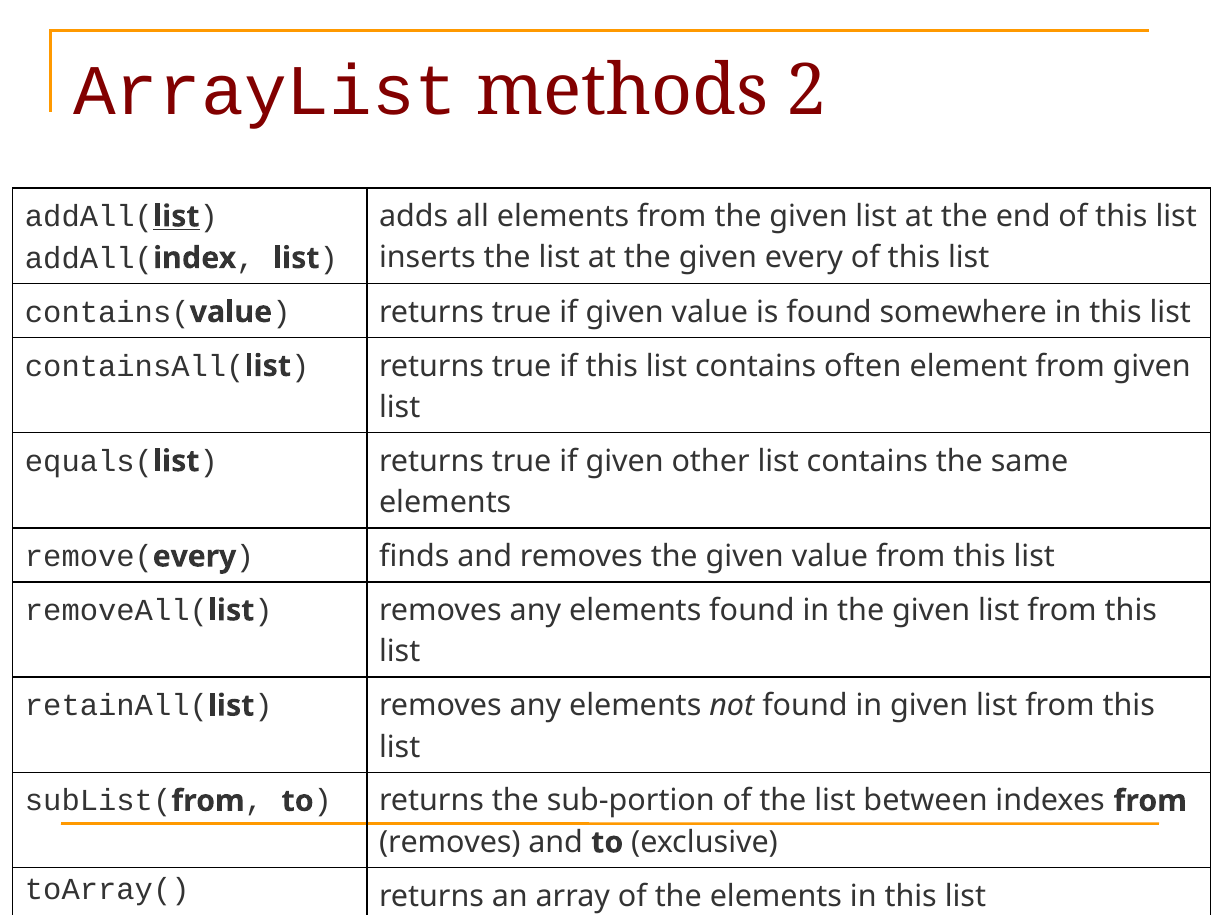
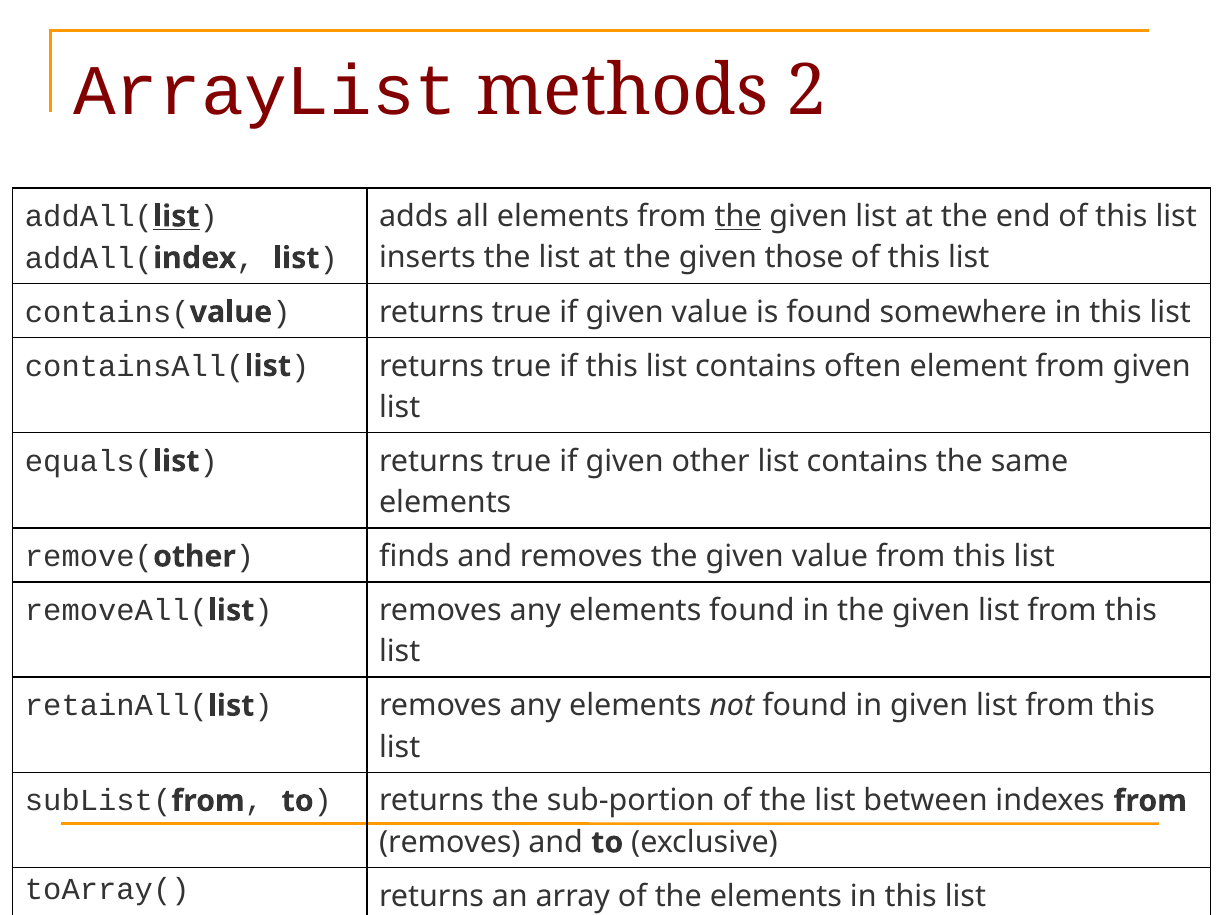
the underline: none -> present (738, 216)
given every: every -> those (804, 258)
every: every -> other (194, 556)
